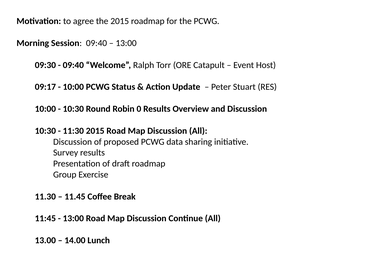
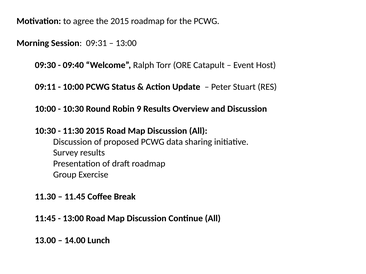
Session 09:40: 09:40 -> 09:31 (96, 43)
09:17: 09:17 -> 09:11 (45, 87)
0: 0 -> 9 (139, 109)
